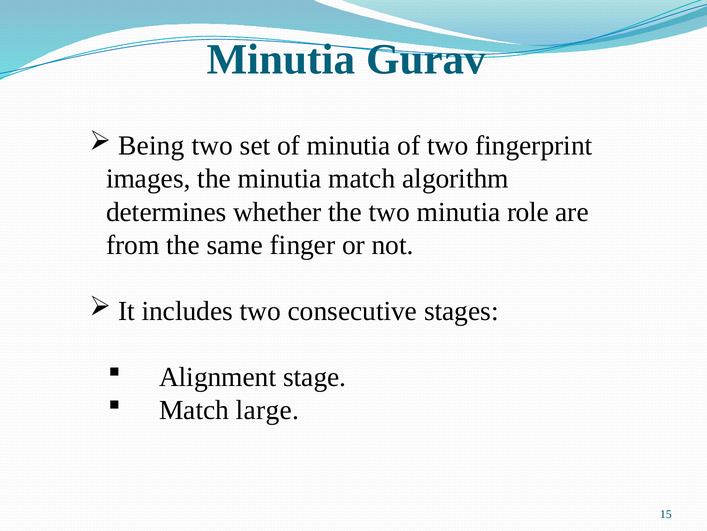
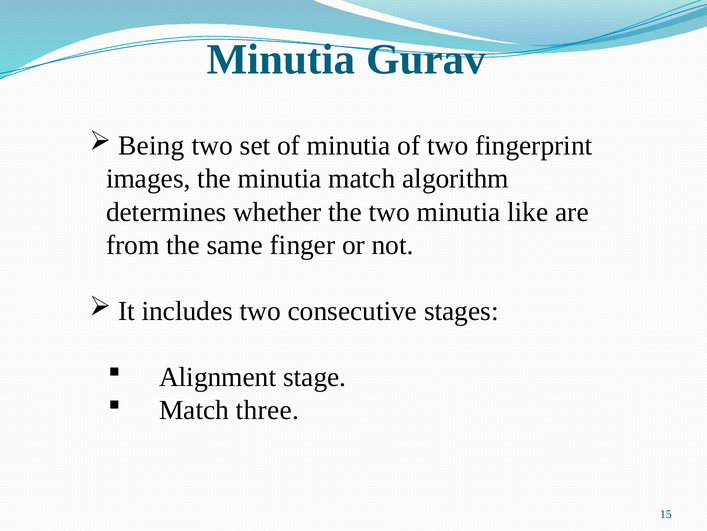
role: role -> like (528, 212)
large: large -> three (267, 410)
